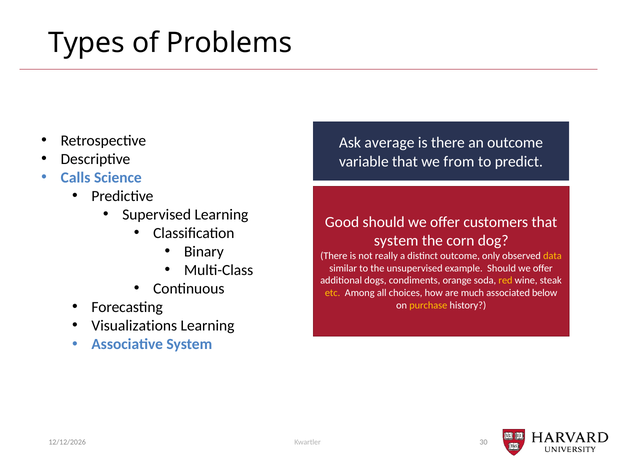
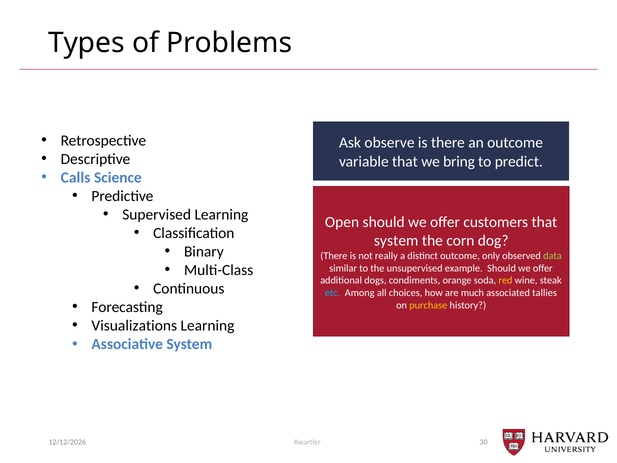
average: average -> observe (390, 143)
from: from -> bring (459, 161)
Good: Good -> Open (342, 222)
data colour: yellow -> light green (552, 256)
etc colour: yellow -> light blue (333, 293)
below: below -> tallies (545, 293)
